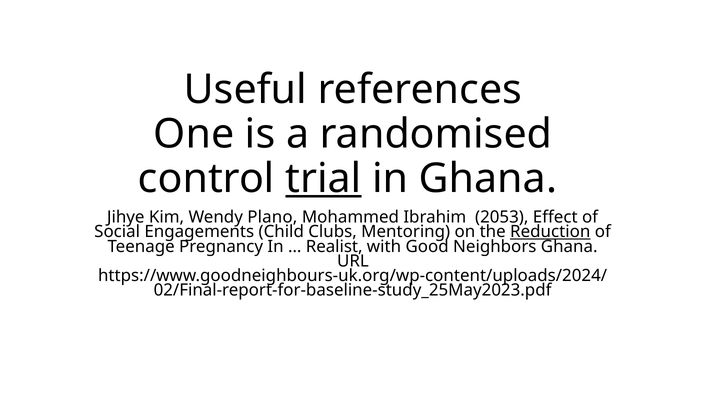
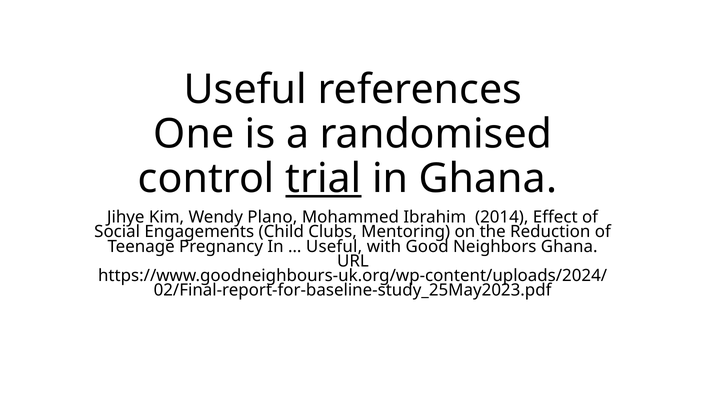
2053: 2053 -> 2014 (502, 217)
Reduction underline: present -> none (550, 232)
Realist: Realist -> Useful (334, 247)
